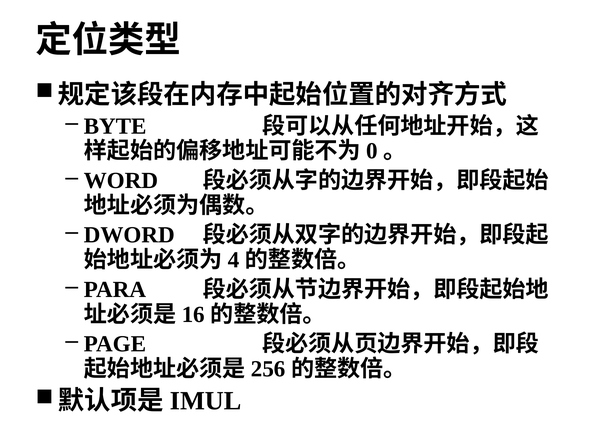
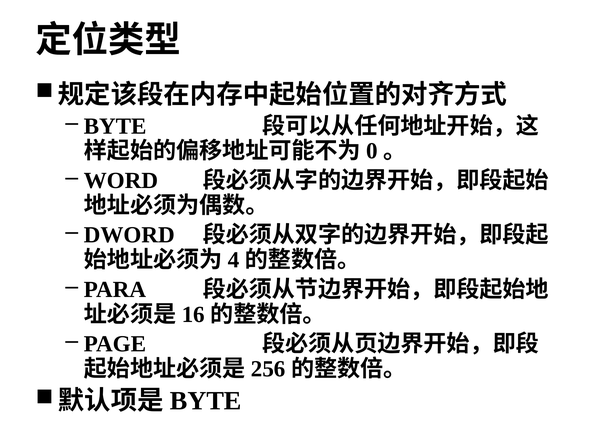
IMUL: IMUL -> BYTE (206, 401)
